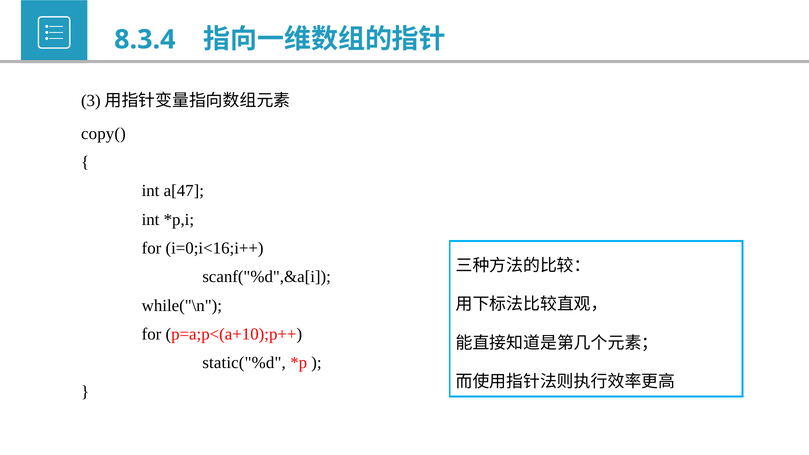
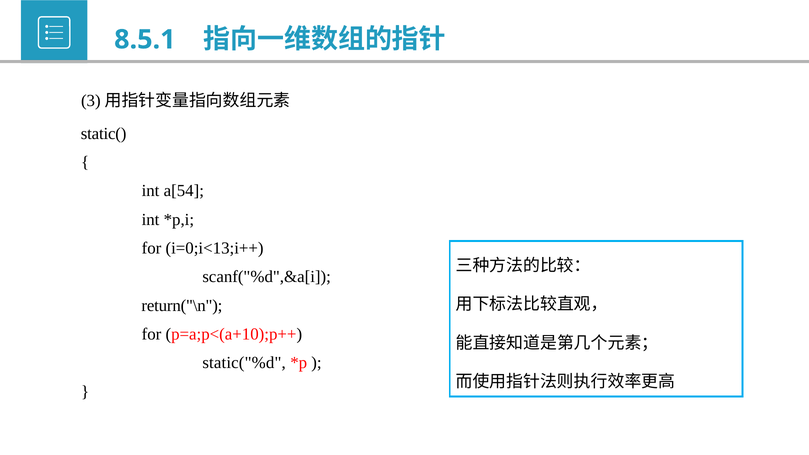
8.3.4: 8.3.4 -> 8.5.1 (145, 40)
copy(: copy( -> static( (104, 134)
a[47: a[47 -> a[54 (184, 191)
i=0;i<16;i++: i=0;i<16;i++ -> i=0;i<13;i++ (215, 248)
while("\n: while("\n -> return("\n (182, 306)
